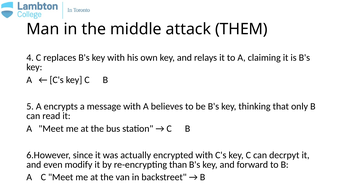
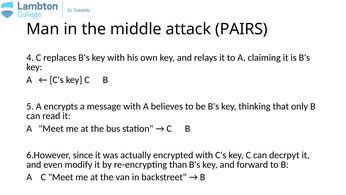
THEM: THEM -> PAIRS (241, 29)
